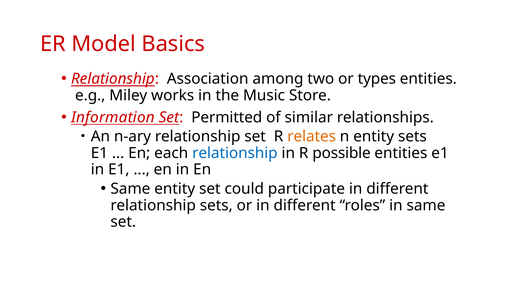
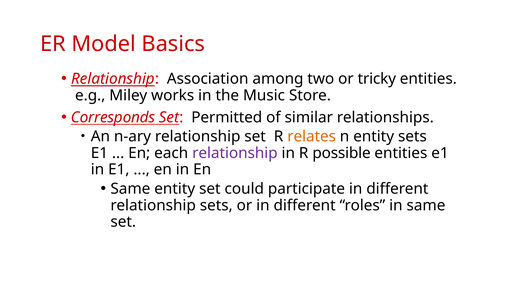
types: types -> tricky (377, 79)
Information: Information -> Corresponds (113, 117)
relationship colour: blue -> purple (235, 153)
